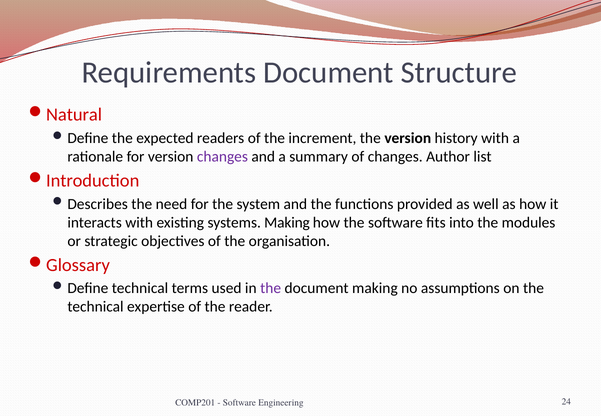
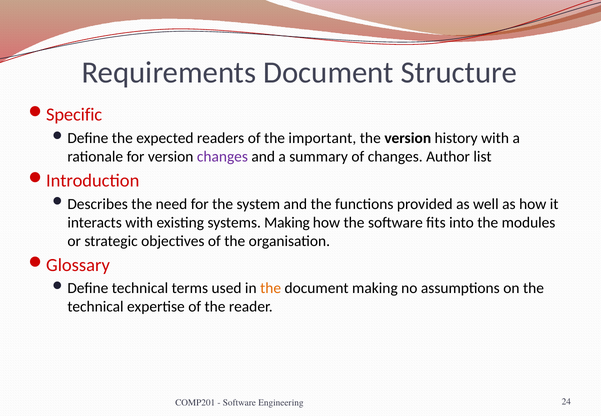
Natural: Natural -> Specific (74, 115)
increment: increment -> important (322, 138)
the colour: purple -> orange (271, 288)
